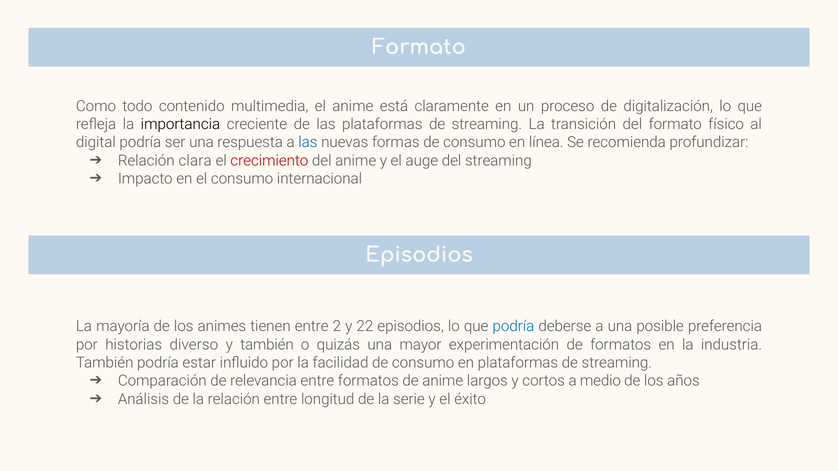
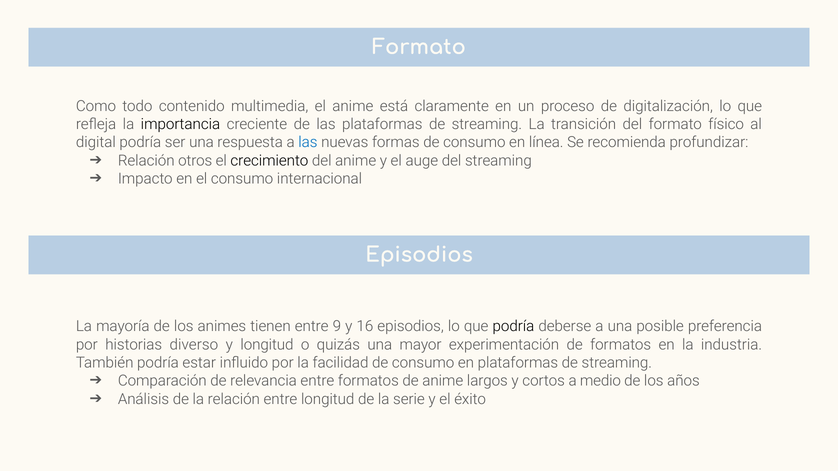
clara: clara -> otros (195, 161)
crecimiento colour: red -> black (269, 161)
2: 2 -> 9 (337, 327)
22: 22 -> 16 (365, 327)
podría colour: blue -> black (513, 327)
y también: también -> longitud (267, 345)
